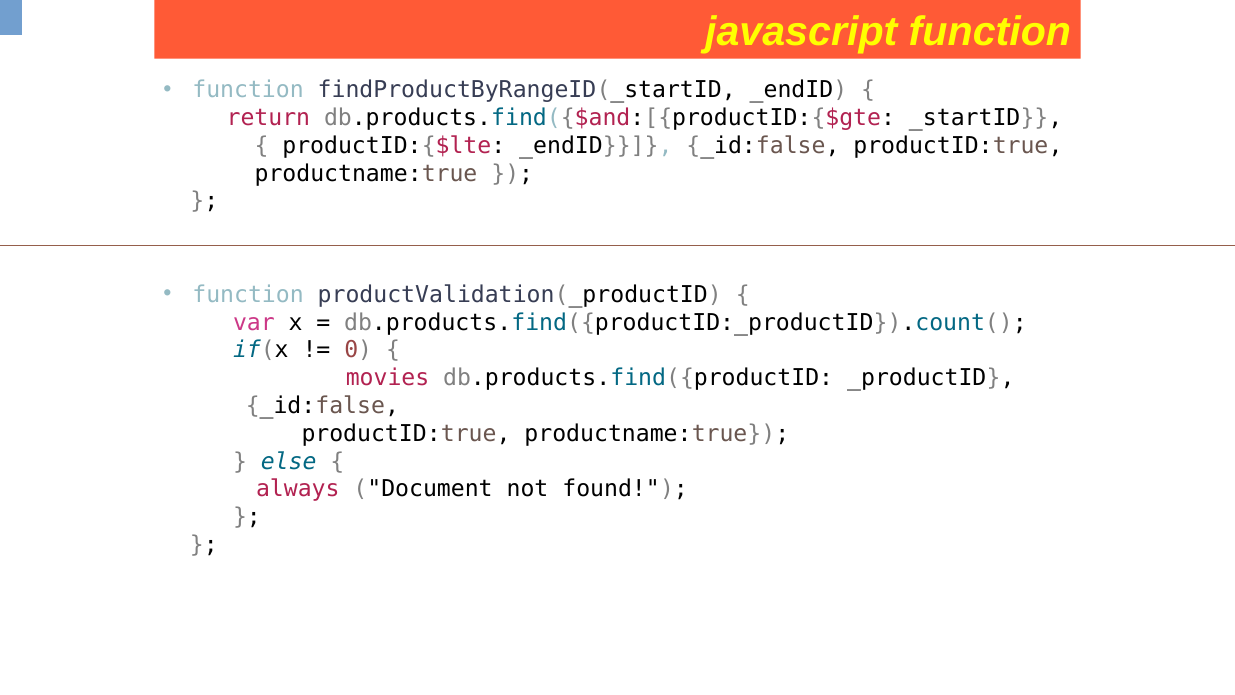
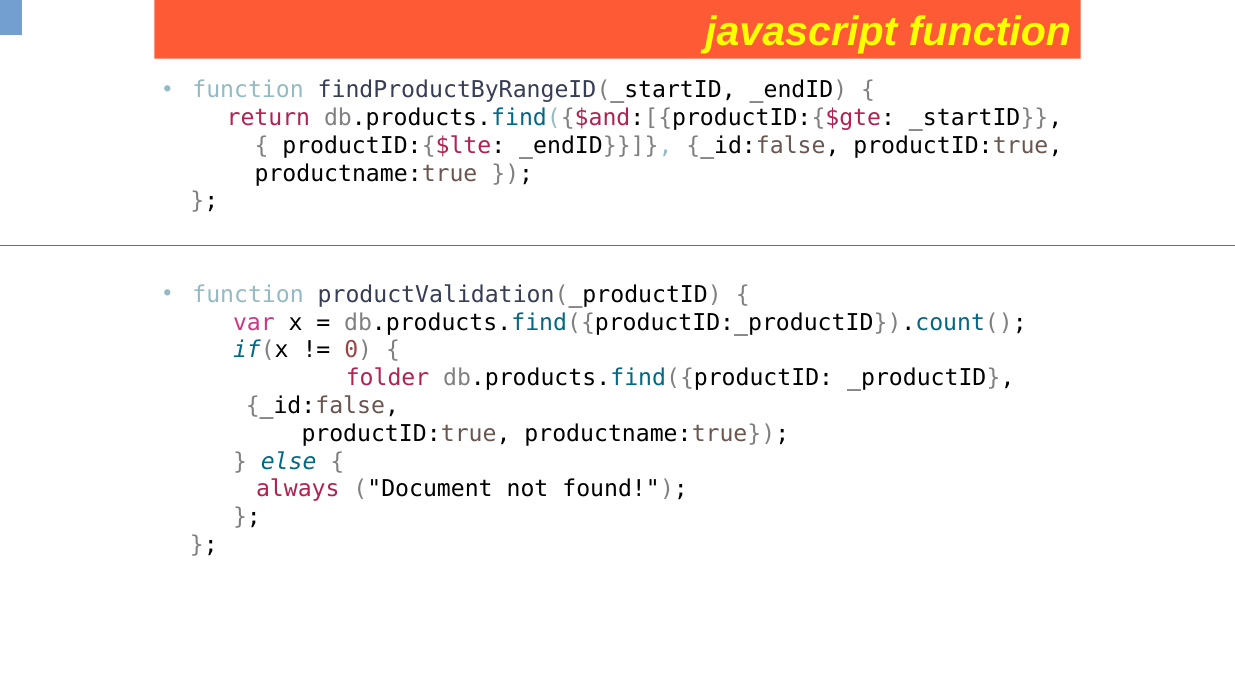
movies: movies -> folder (388, 378)
